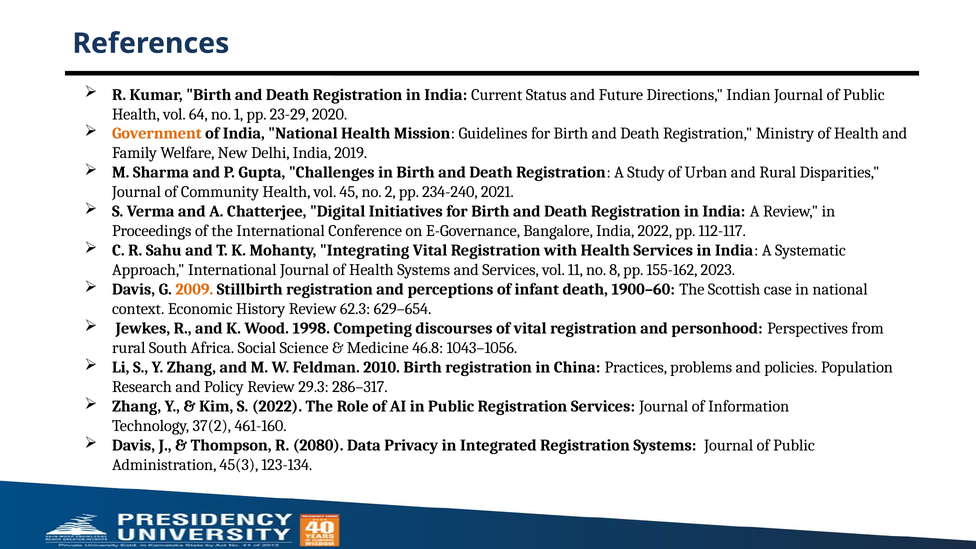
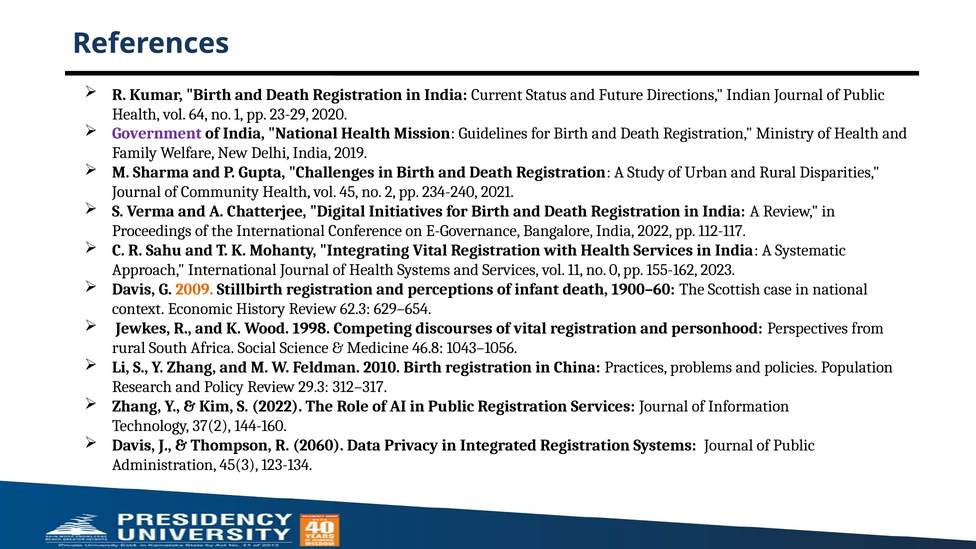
Government colour: orange -> purple (157, 134)
8: 8 -> 0 (615, 270)
286–317: 286–317 -> 312–317 (360, 387)
461-160: 461-160 -> 144-160 (261, 426)
2080: 2080 -> 2060 (318, 445)
